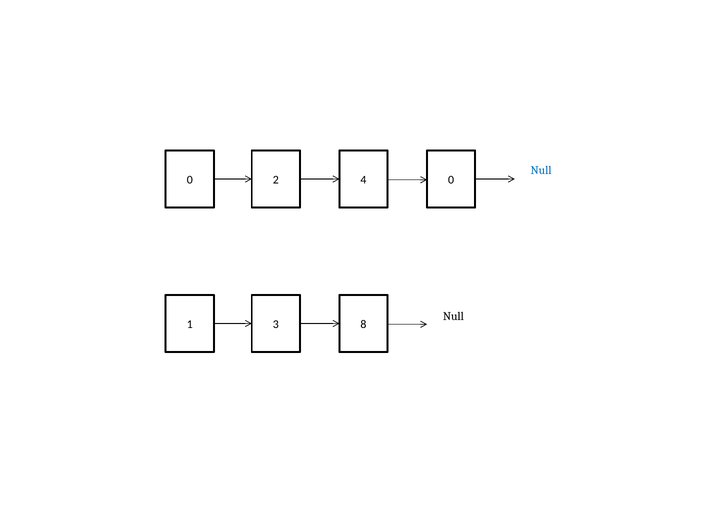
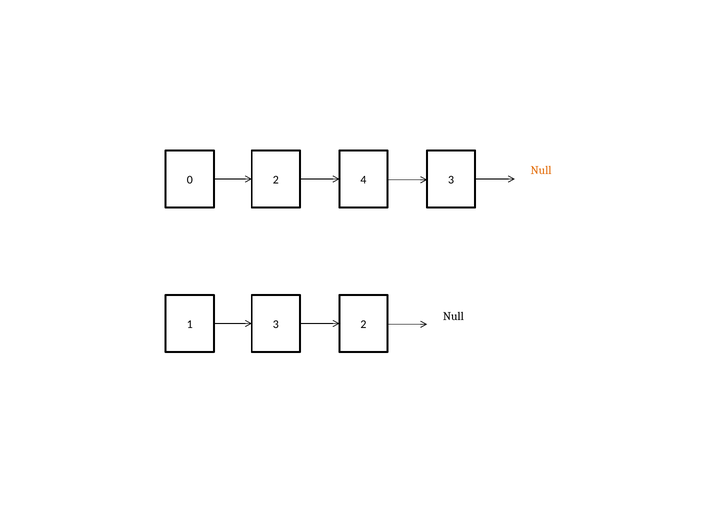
Null colour: blue -> orange (541, 170)
4 0: 0 -> 3 (451, 180)
1 8: 8 -> 2 (363, 324)
